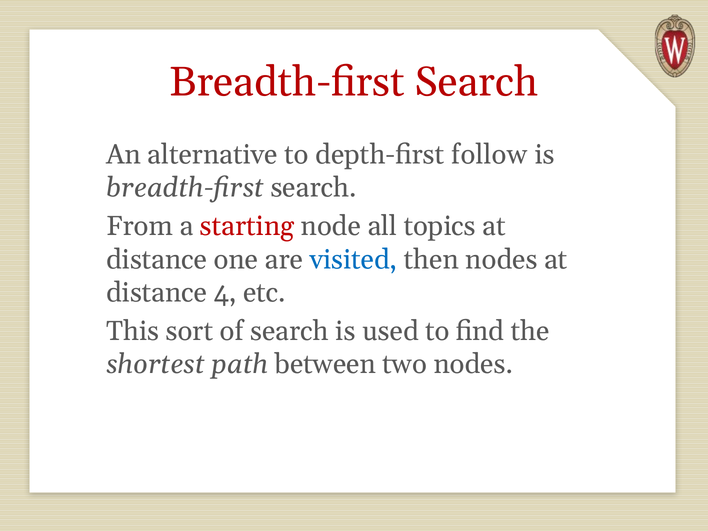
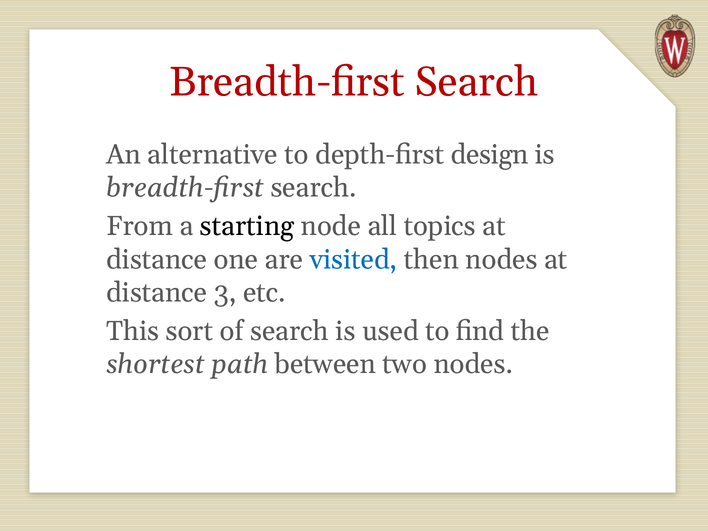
follow: follow -> design (490, 155)
starting colour: red -> black (247, 226)
4: 4 -> 3 (225, 293)
